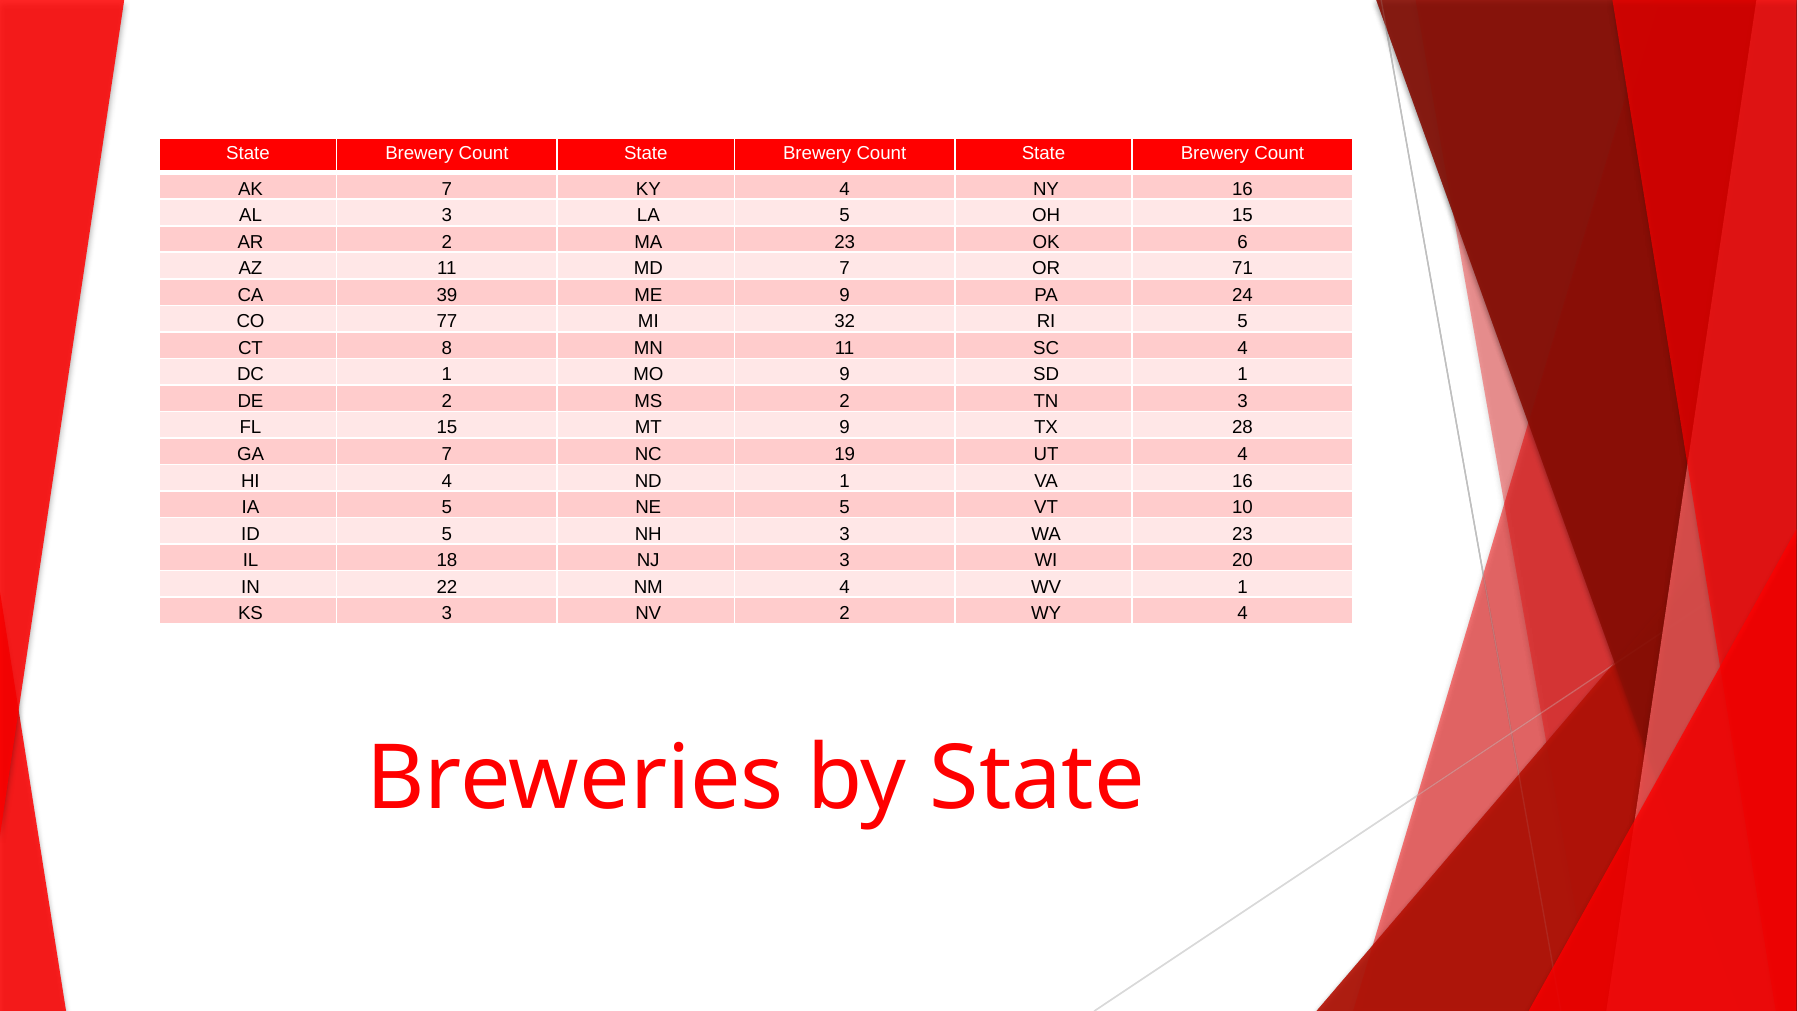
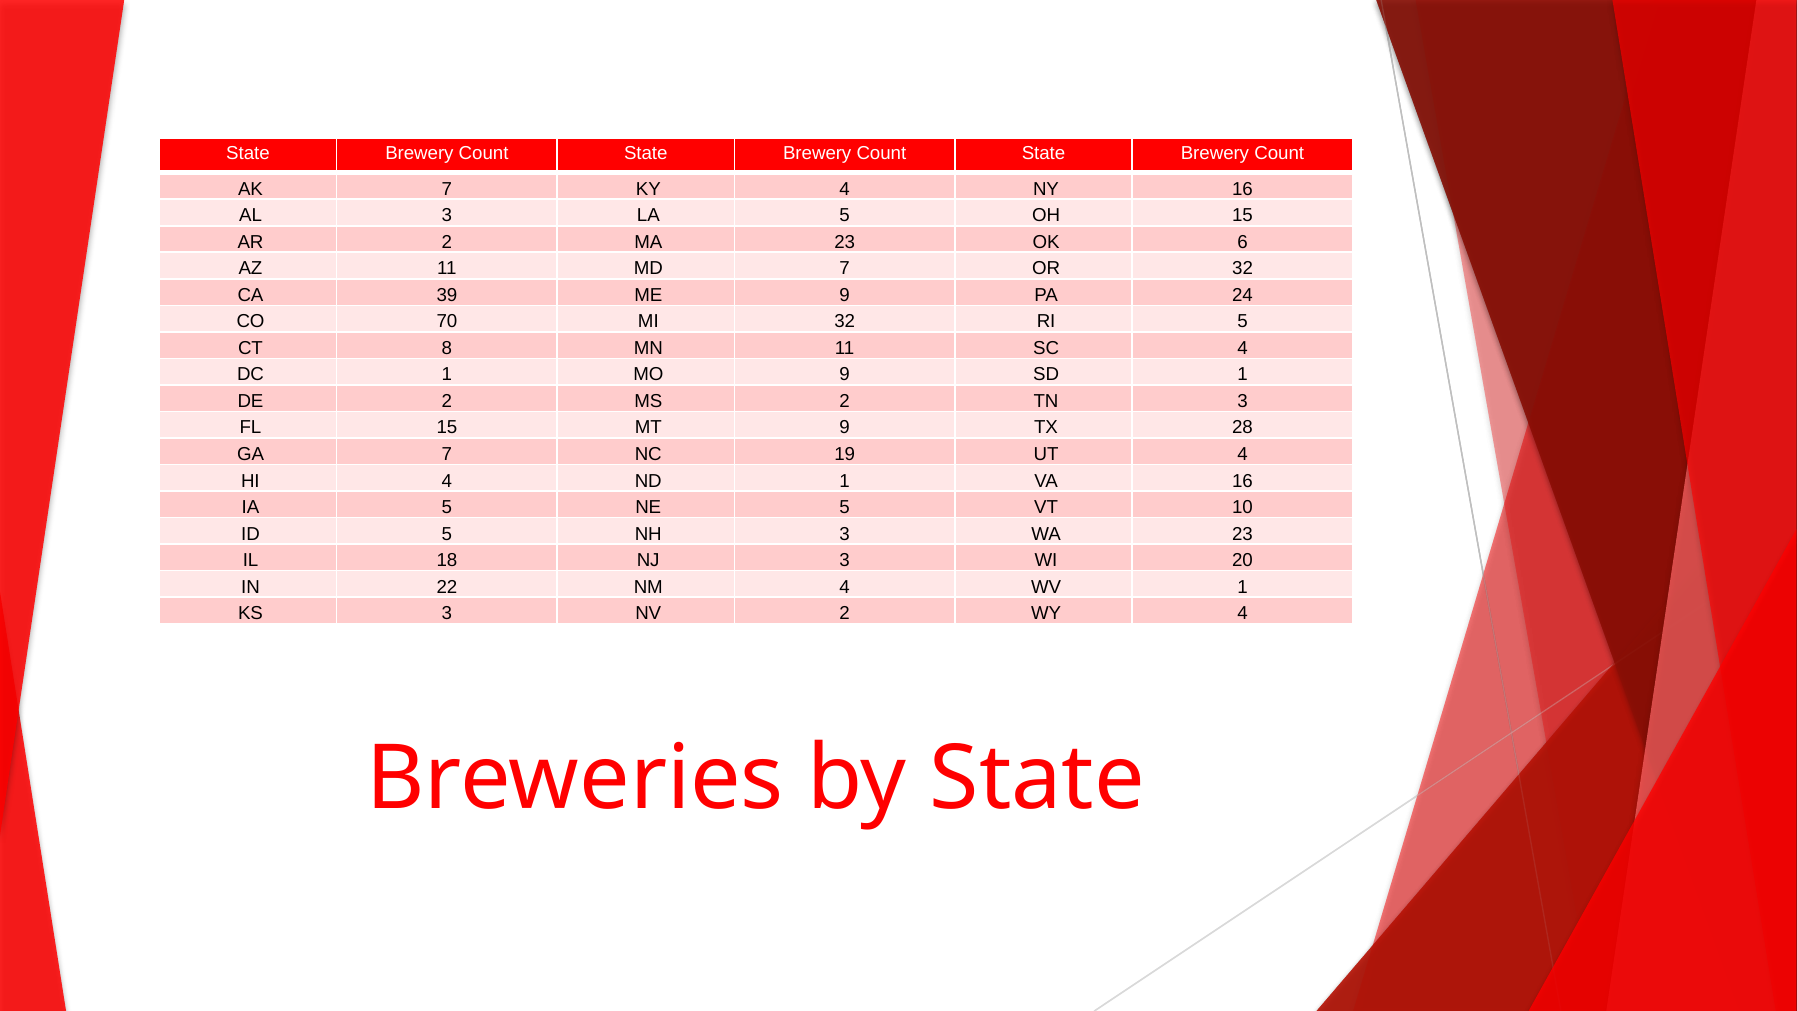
OR 71: 71 -> 32 (1243, 269)
77: 77 -> 70 (447, 322)
